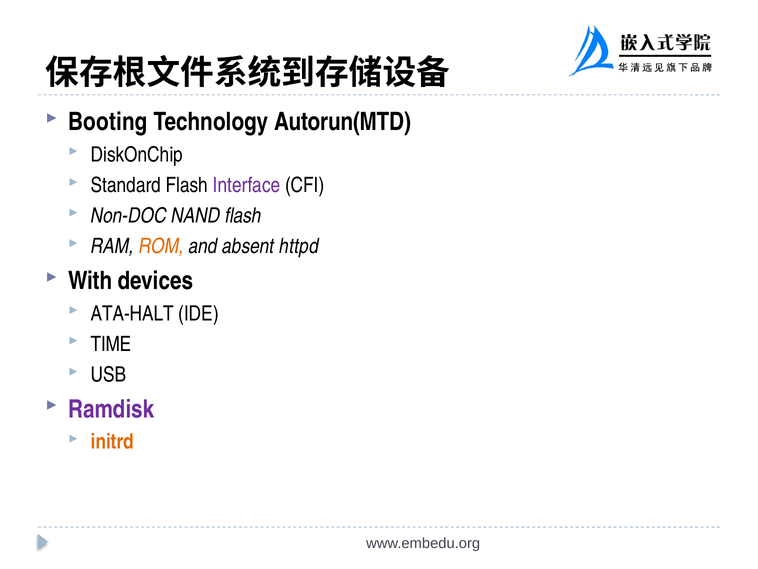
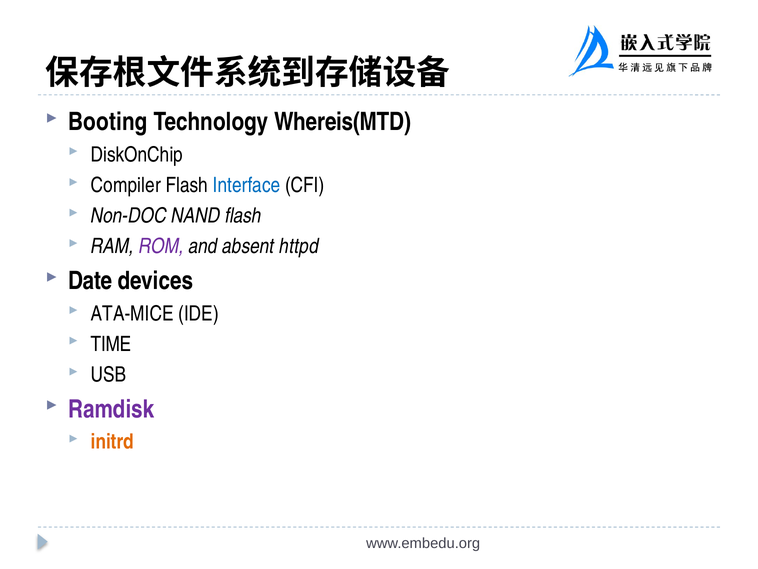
Autorun(MTD: Autorun(MTD -> Whereis(MTD (343, 122)
Standard: Standard -> Compiler (126, 185)
Interface colour: purple -> blue (247, 185)
ROM colour: orange -> purple (161, 246)
With: With -> Date (90, 281)
ATA-HALT: ATA-HALT -> ATA-MICE (132, 313)
